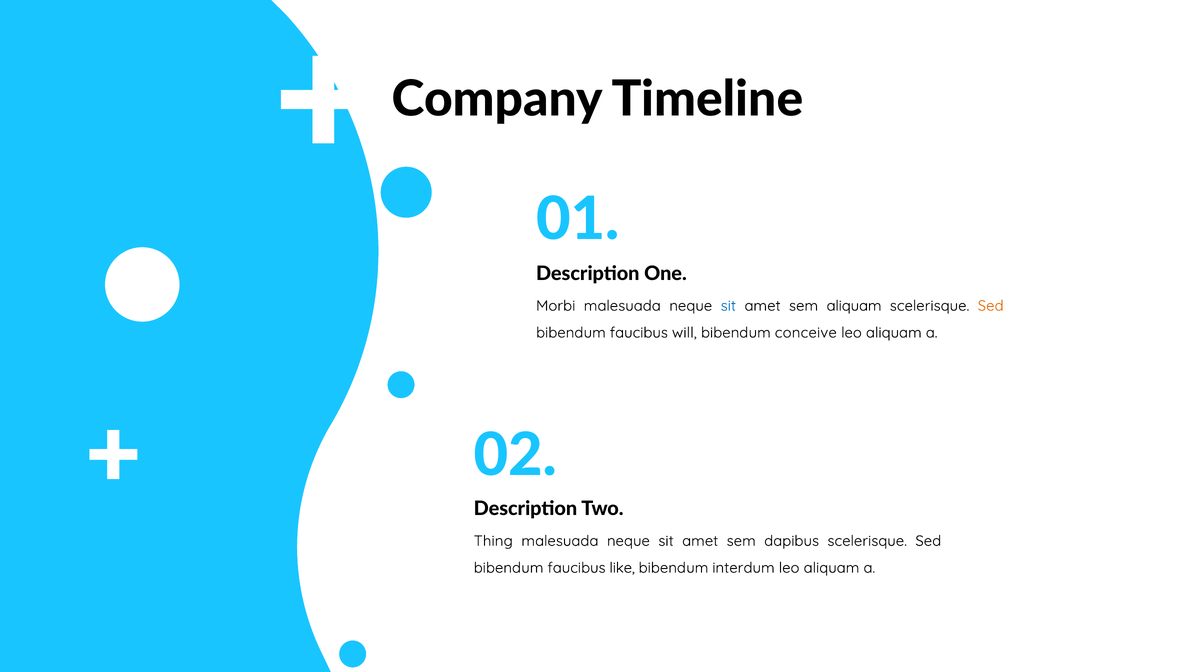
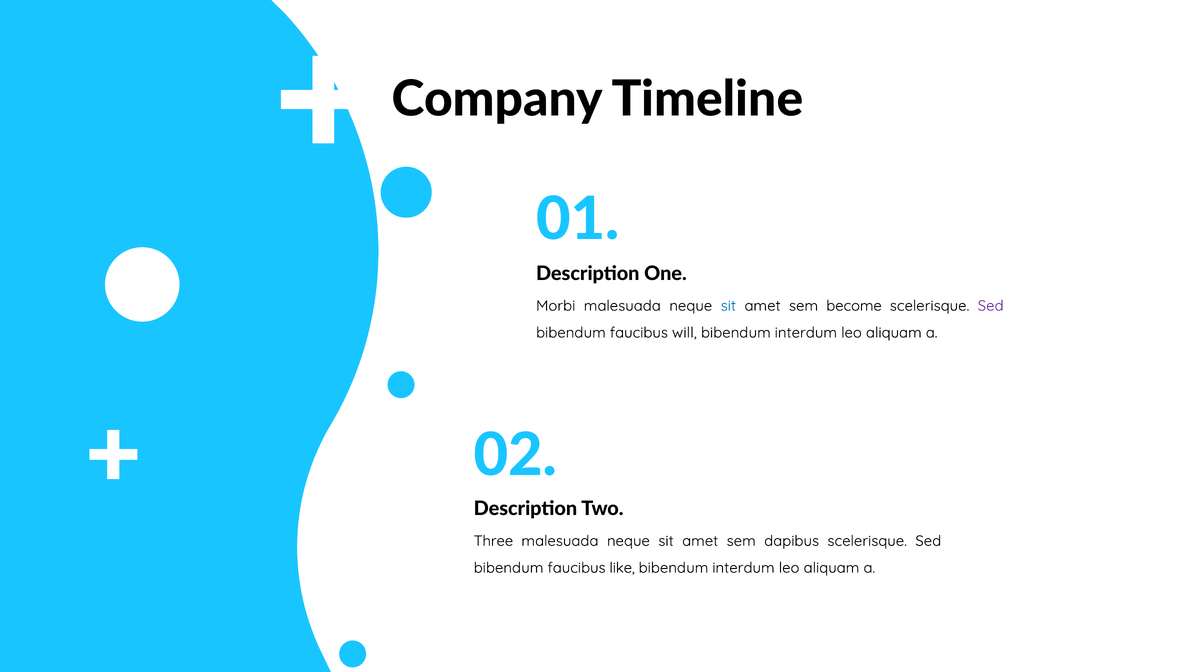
sem aliquam: aliquam -> become (854, 306)
Sed colour: orange -> purple (991, 306)
conceive: conceive -> interdum (806, 333)
Thing: Thing -> Three (493, 541)
